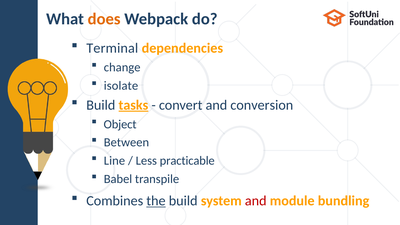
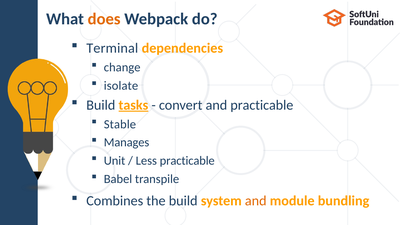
and conversion: conversion -> practicable (262, 105)
Object: Object -> Stable (120, 124)
Between: Between -> Manages (127, 142)
Line: Line -> Unit (115, 161)
the underline: present -> none (156, 201)
and colour: red -> orange (256, 201)
